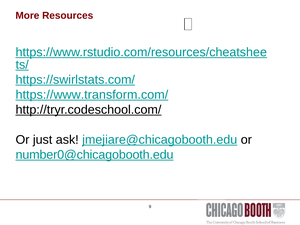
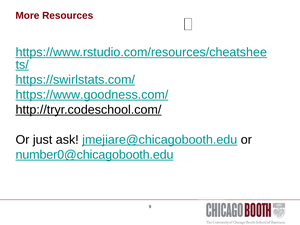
https://www.transform.com/: https://www.transform.com/ -> https://www.goodness.com/ (92, 95)
